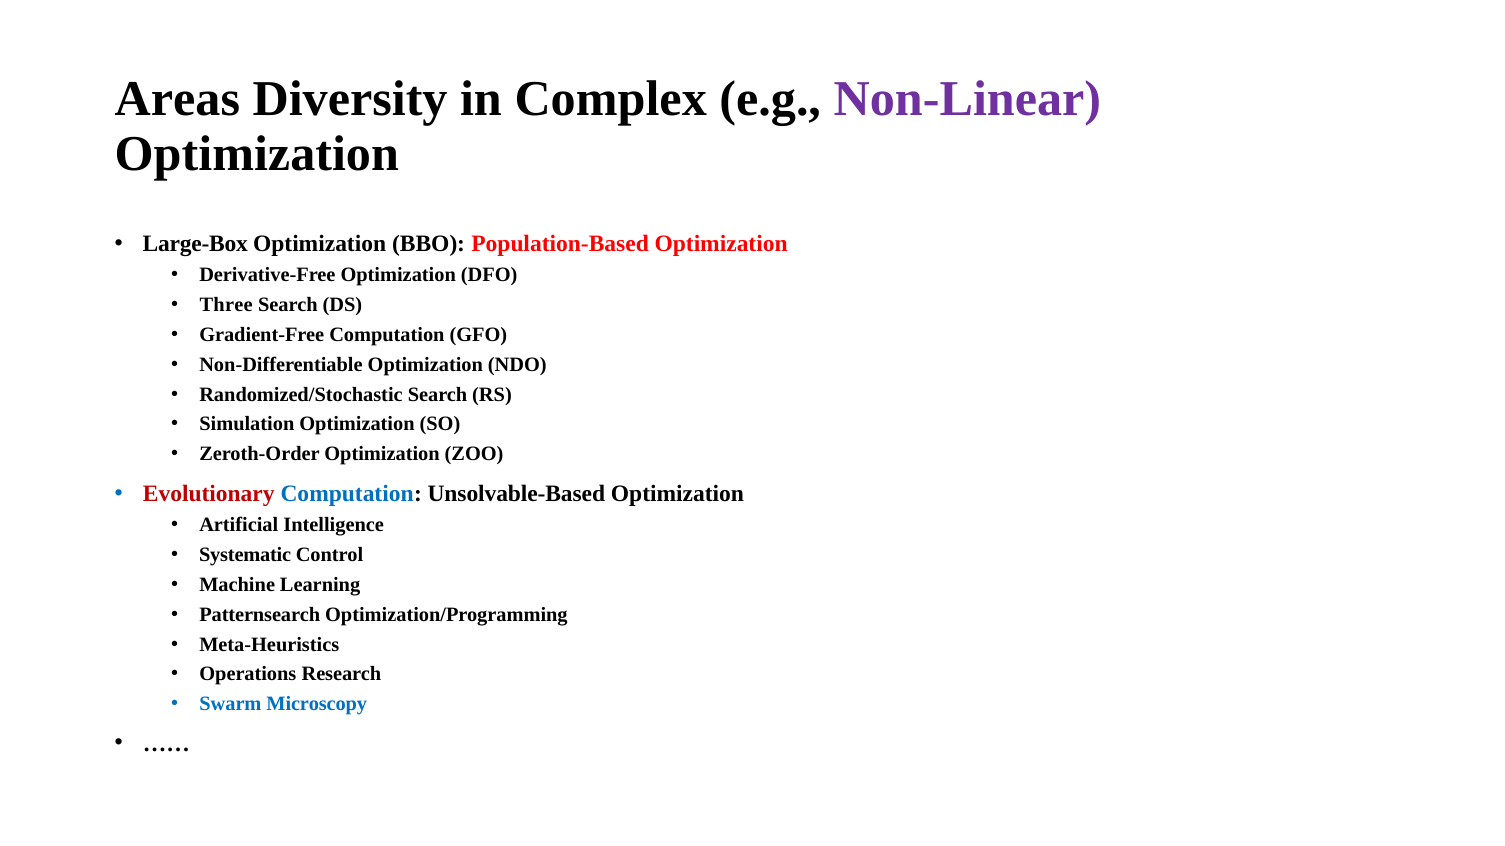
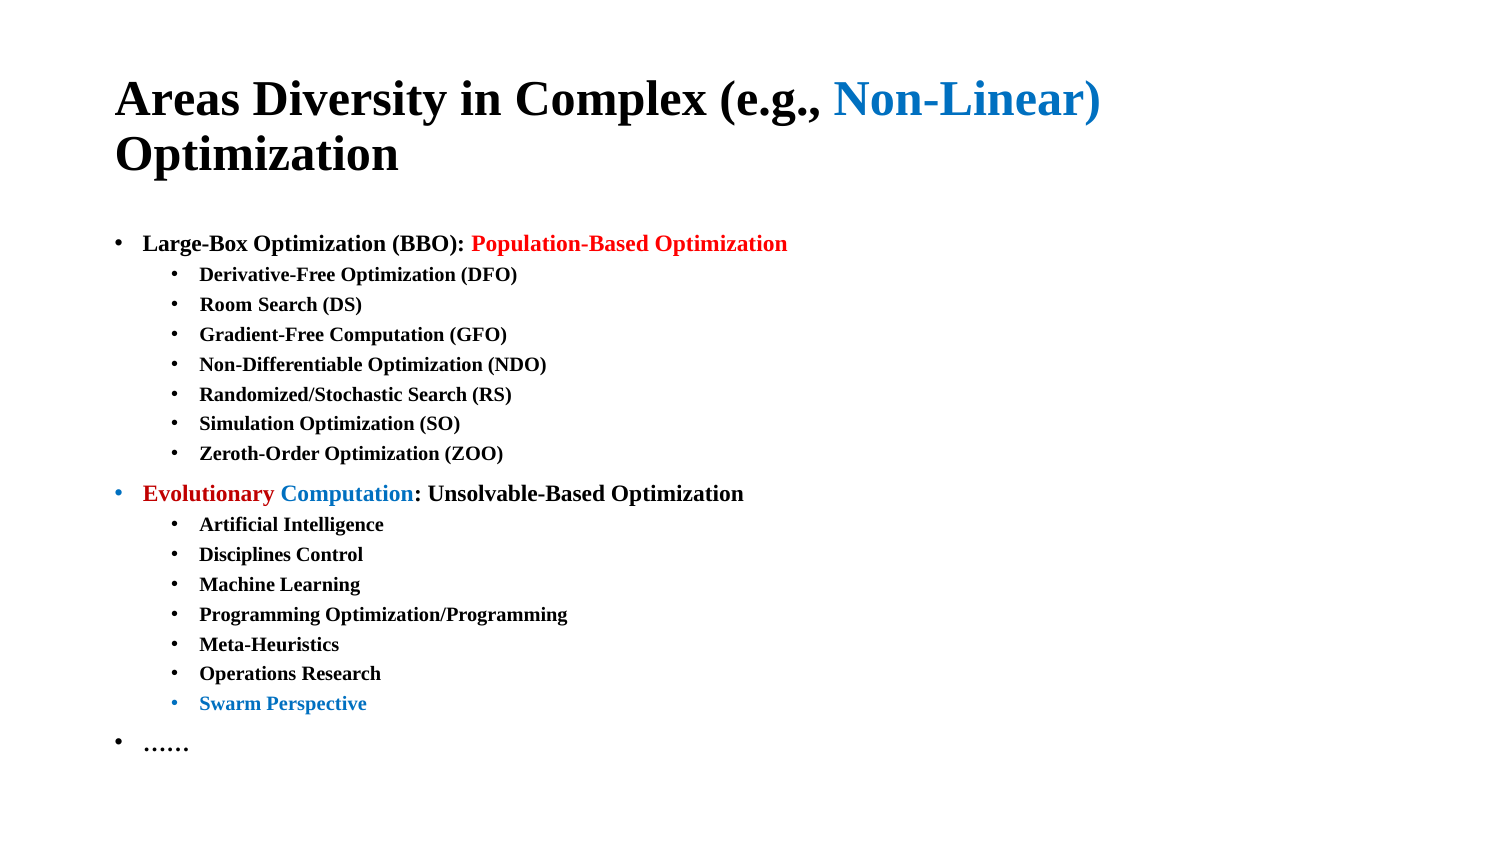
Non-Linear colour: purple -> blue (967, 99)
Three: Three -> Room (226, 305)
Systematic: Systematic -> Disciplines (245, 555)
Patternsearch: Patternsearch -> Programming (260, 615)
Microscopy: Microscopy -> Perspective (317, 704)
